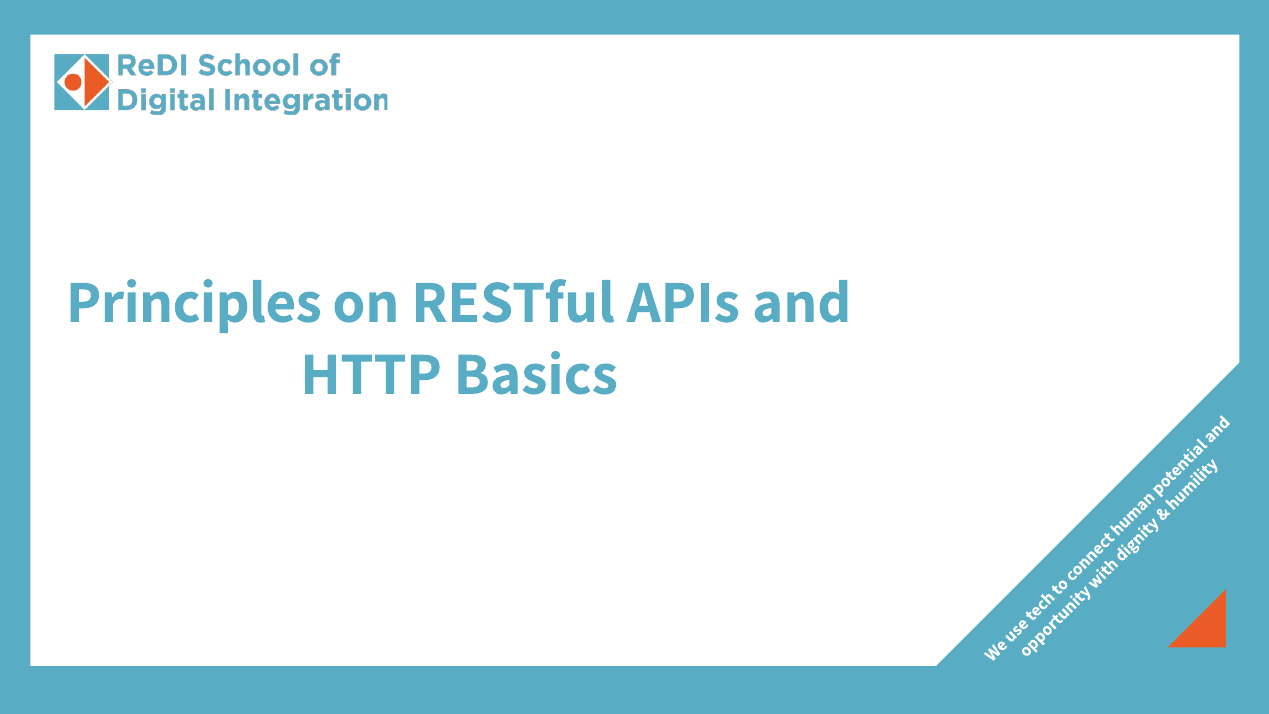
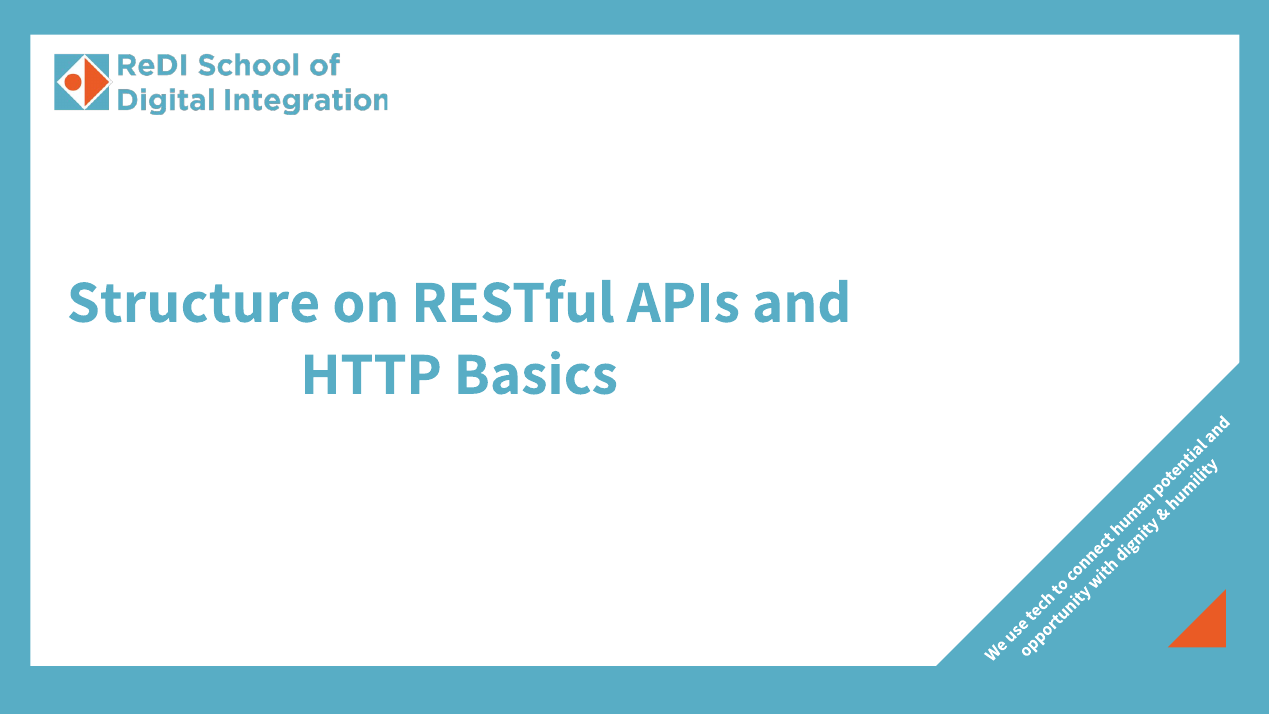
Principles: Principles -> Structure (193, 302)
